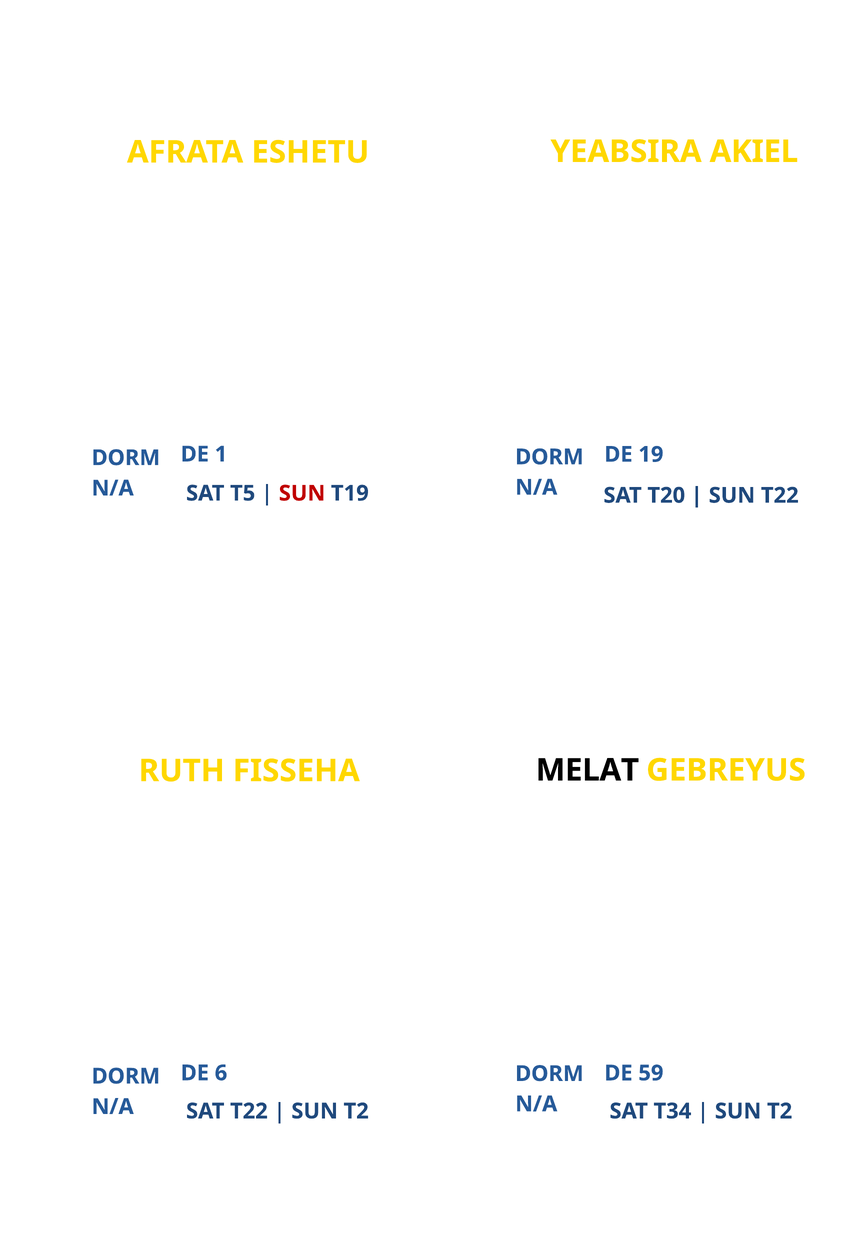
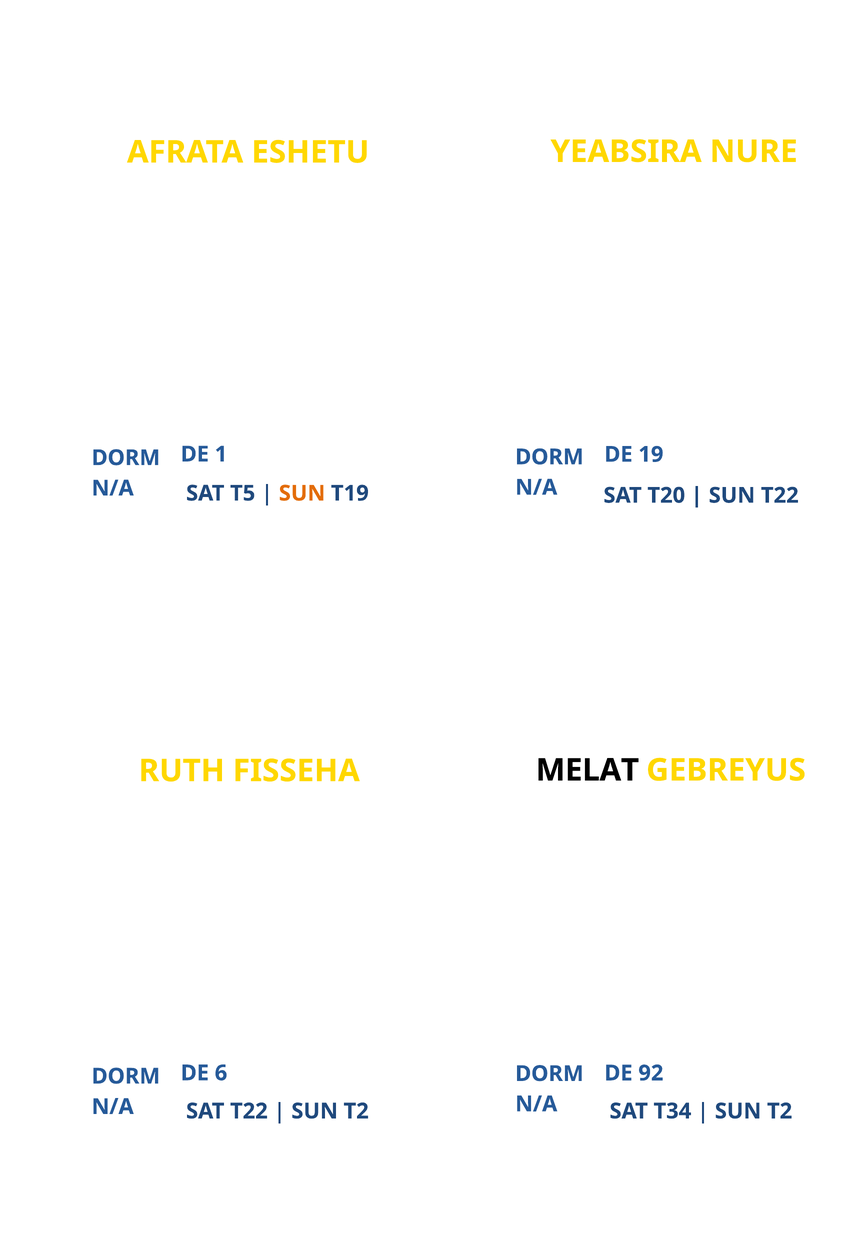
AKIEL: AKIEL -> NURE (754, 152)
SUN colour: red -> orange (302, 493)
59: 59 -> 92 (651, 1073)
